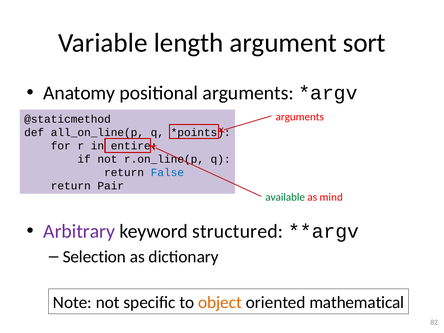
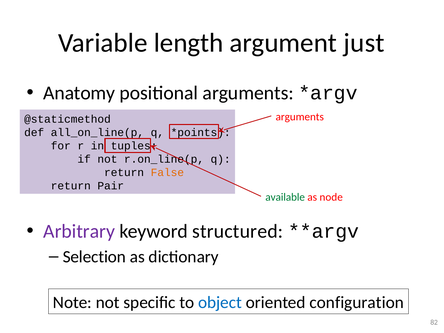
sort: sort -> just (364, 43)
entire: entire -> tuples (134, 146)
False colour: blue -> orange (167, 172)
mind: mind -> node (331, 197)
object colour: orange -> blue (220, 303)
mathematical: mathematical -> configuration (357, 303)
